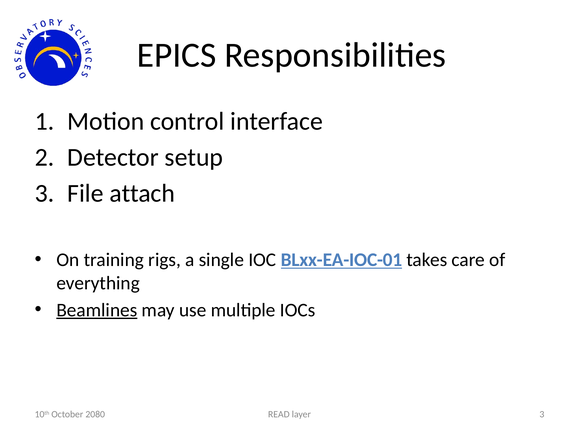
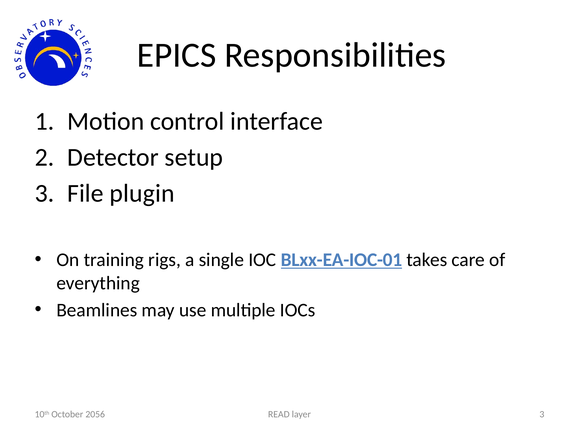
attach: attach -> plugin (142, 194)
Beamlines underline: present -> none (97, 310)
2080: 2080 -> 2056 (95, 415)
